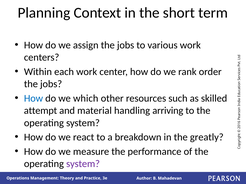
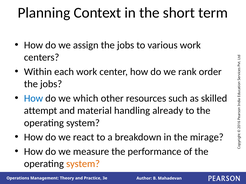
arriving: arriving -> already (168, 111)
greatly: greatly -> mirage (207, 138)
system colour: purple -> orange (83, 164)
